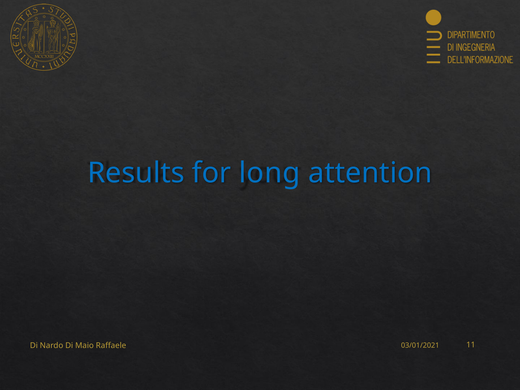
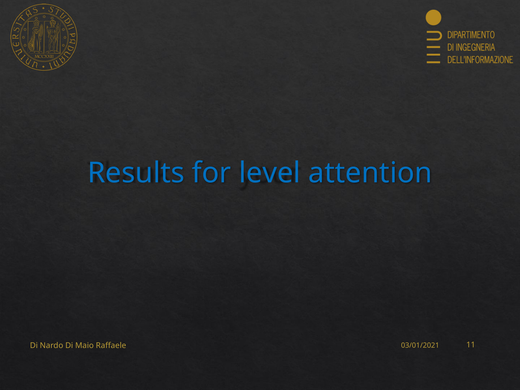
long: long -> level (270, 173)
